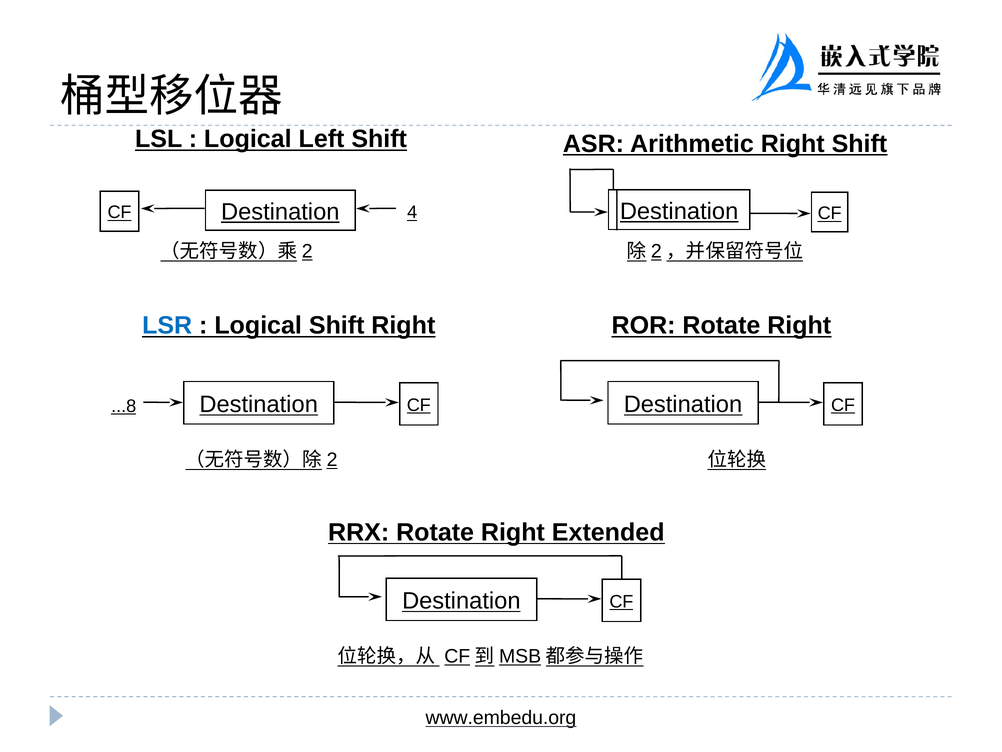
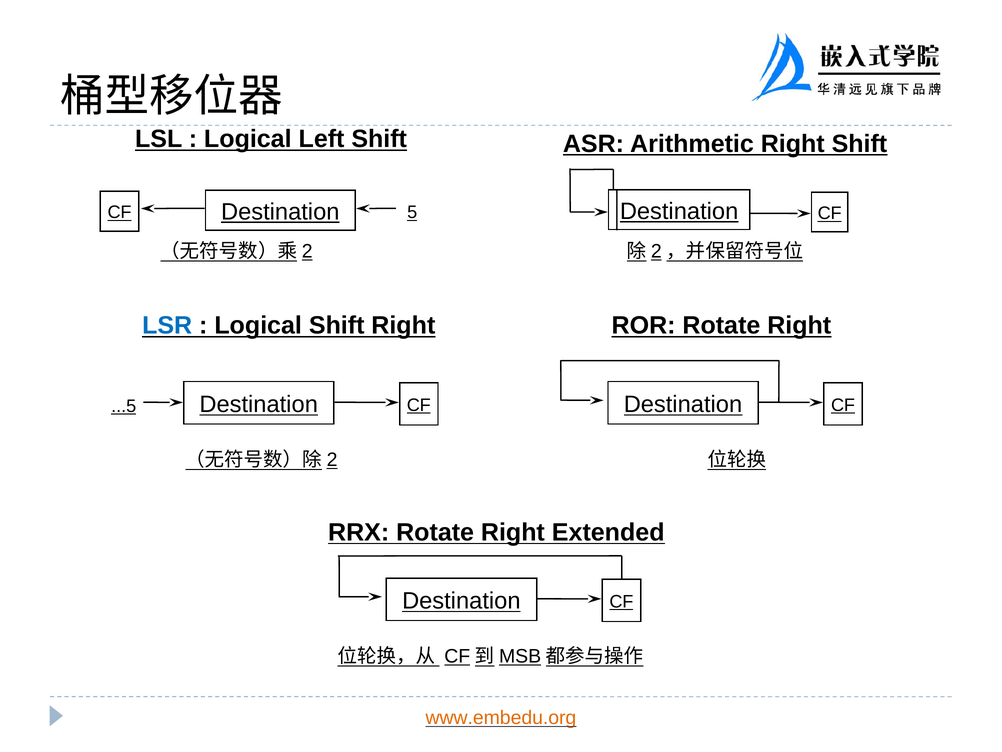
4: 4 -> 5 (412, 212)
...8: ...8 -> ...5 (124, 406)
www.embedu.org colour: black -> orange (501, 717)
